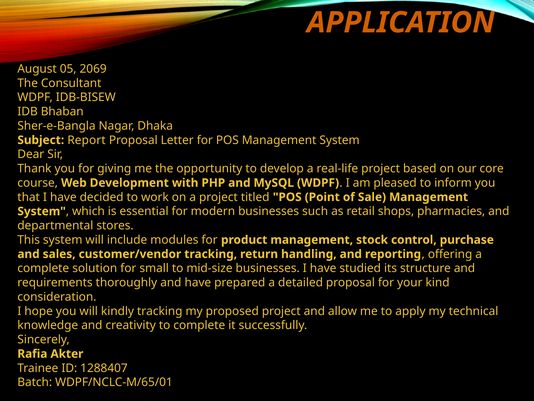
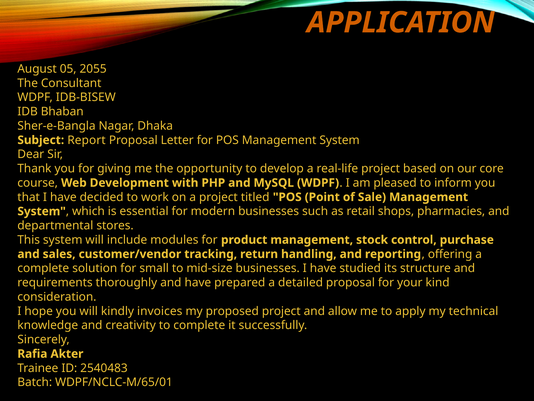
2069: 2069 -> 2055 (93, 69)
kindly tracking: tracking -> invoices (160, 311)
1288407: 1288407 -> 2540483 (104, 368)
